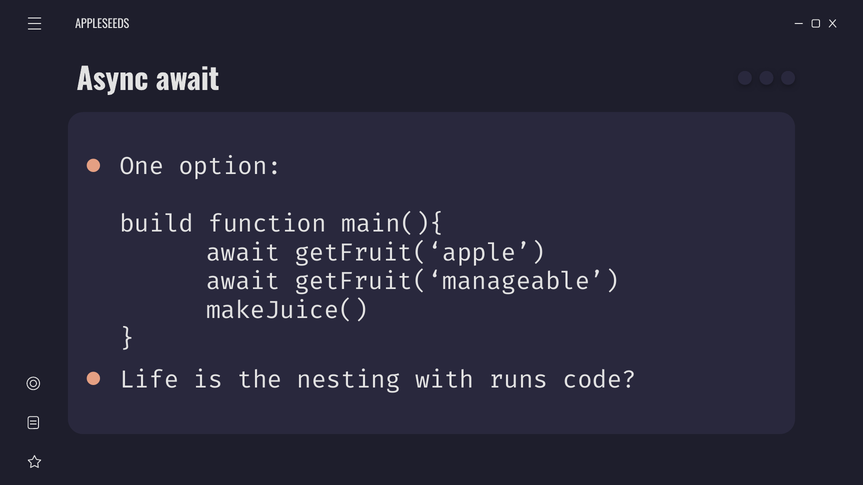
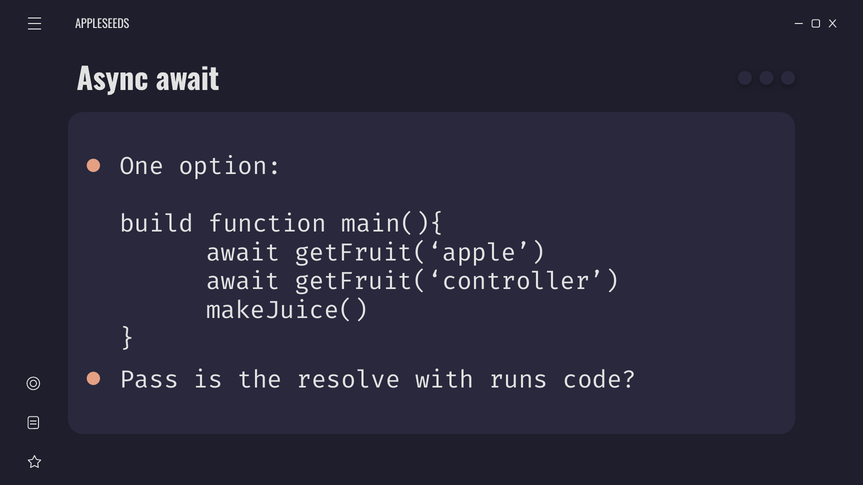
getFruit(‘manageable: getFruit(‘manageable -> getFruit(‘controller (457, 282)
Life: Life -> Pass (149, 380)
nesting: nesting -> resolve (349, 380)
